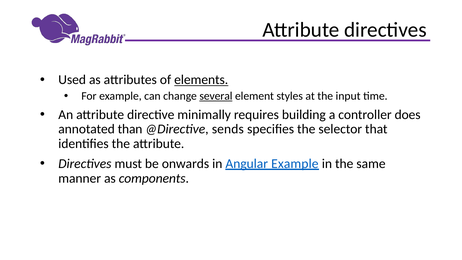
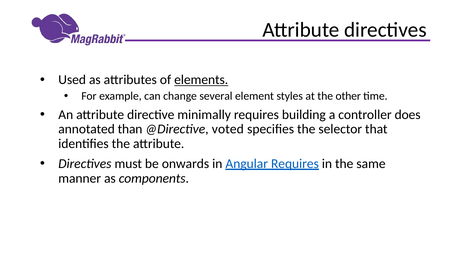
several underline: present -> none (216, 96)
input: input -> other (348, 96)
sends: sends -> voted (228, 129)
Angular Example: Example -> Requires (295, 164)
